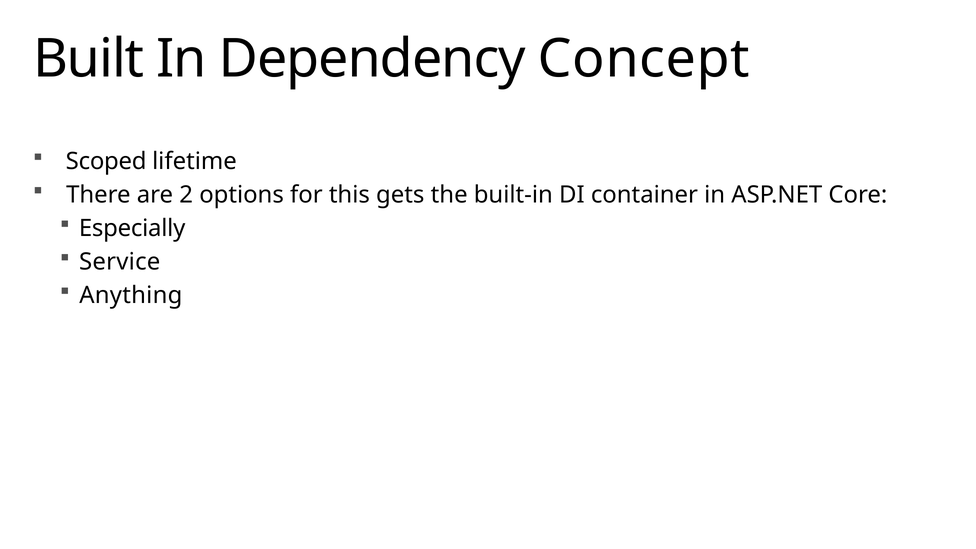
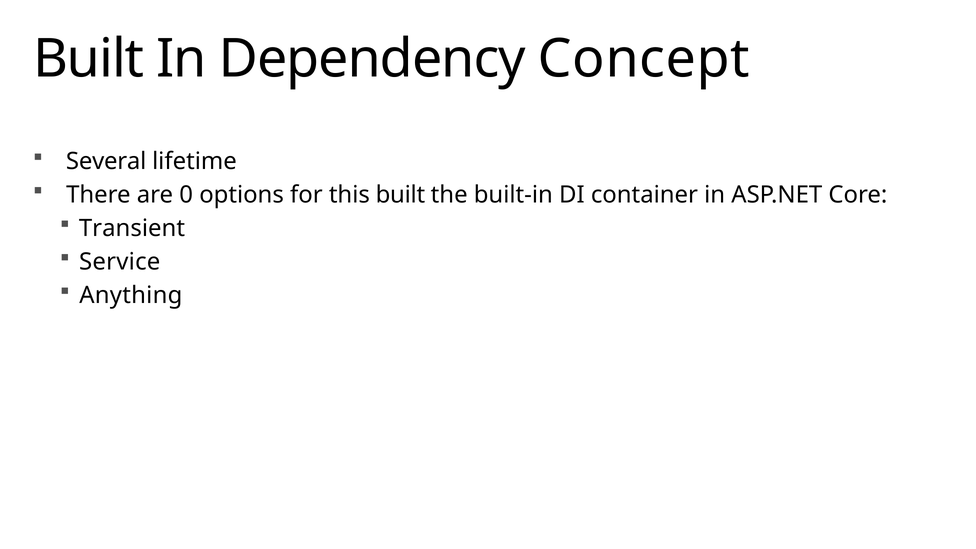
Scoped: Scoped -> Several (106, 161)
2: 2 -> 0 (186, 195)
this gets: gets -> built (400, 195)
Especially: Especially -> Transient (132, 228)
